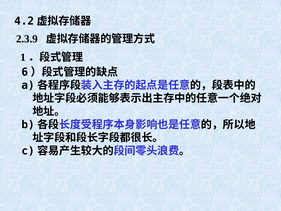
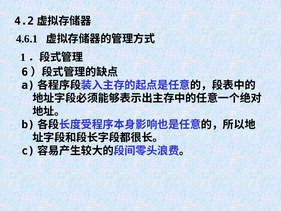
2.3.9: 2.3.9 -> 4.6.1 (27, 39)
